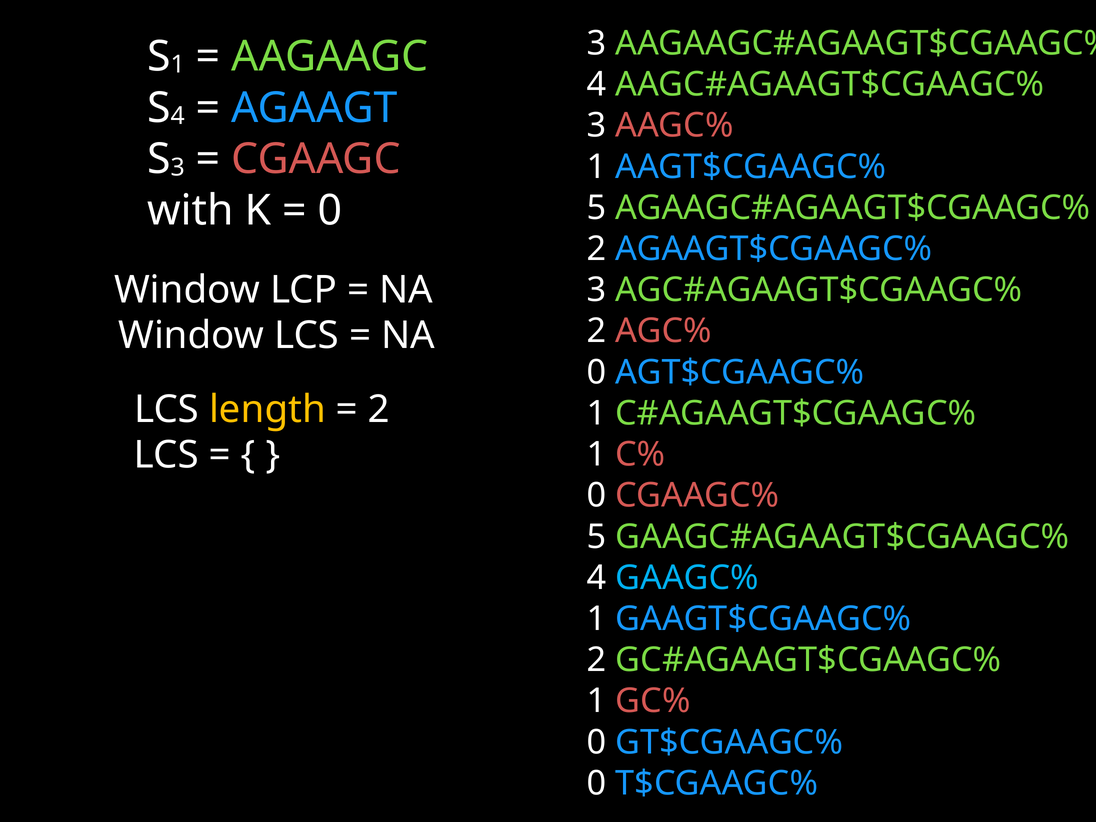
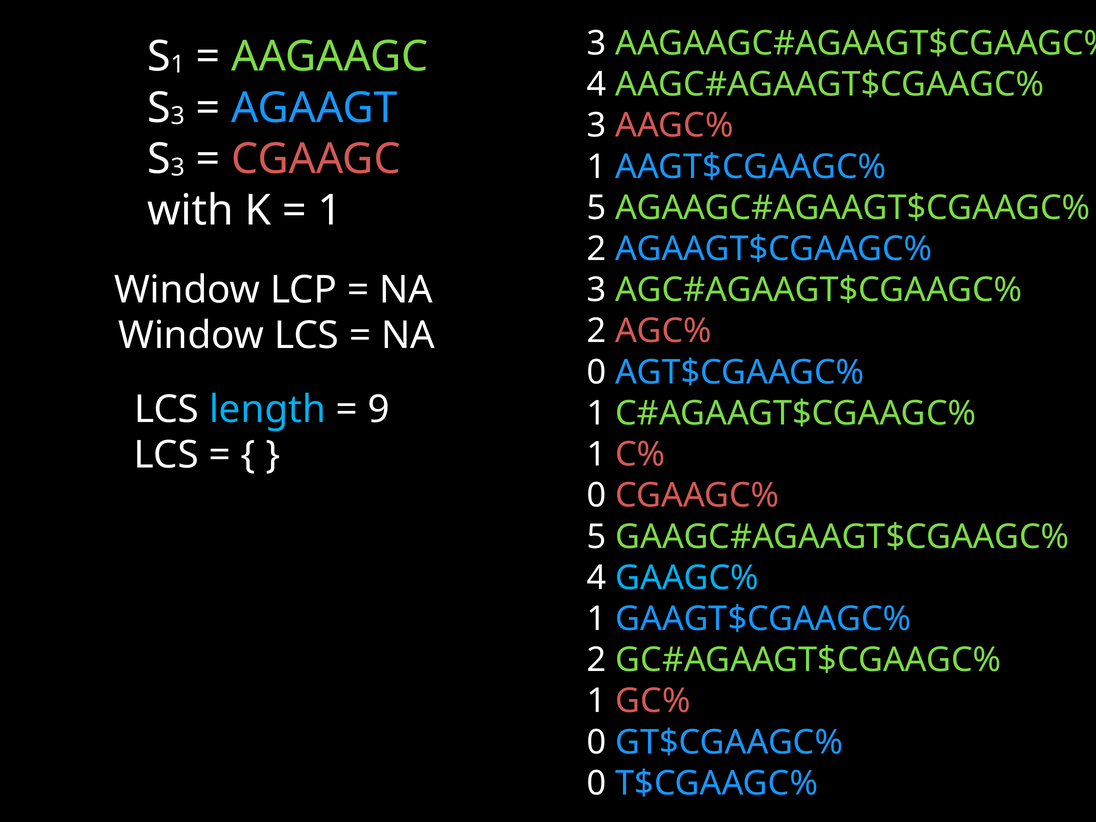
4: 4 -> 3 (178, 116)
0: 0 -> 1 (330, 211)
length colour: yellow -> light blue (268, 409)
2: 2 -> 9 (379, 409)
